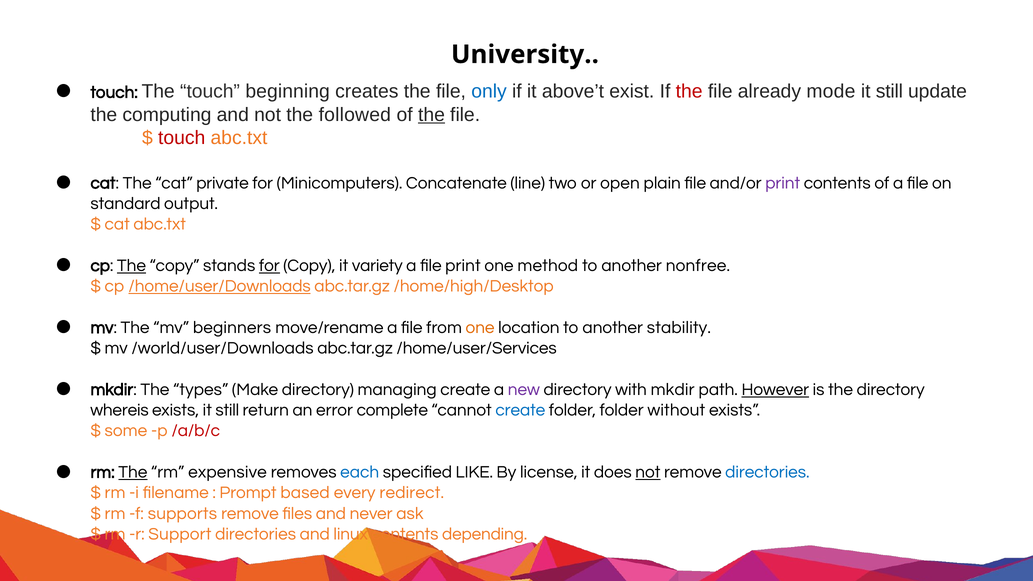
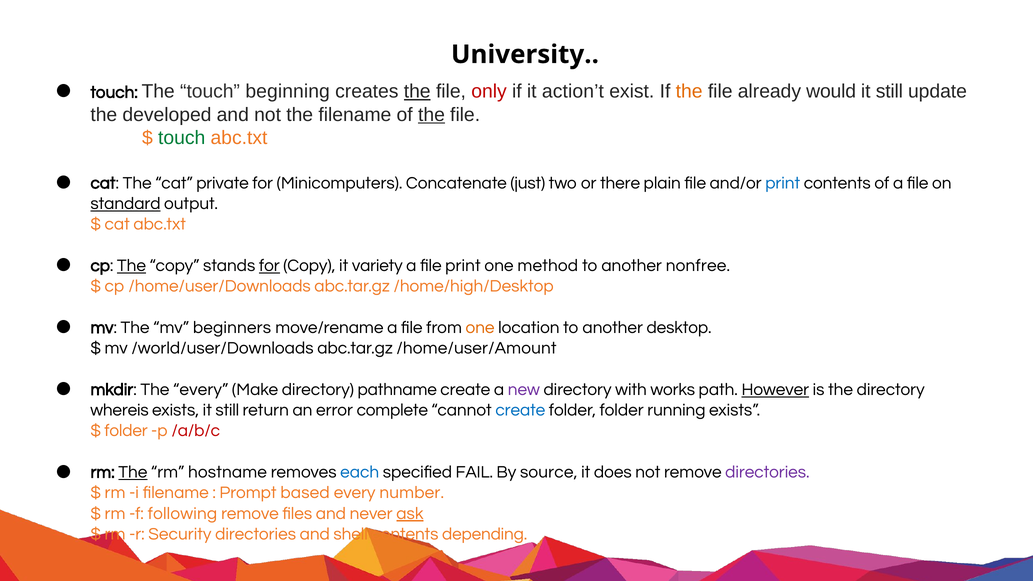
the underline: none -> present (417, 91)
only colour: blue -> red (489, 91)
above’t: above’t -> action’t (573, 91)
the colour: red -> orange (689, 91)
mode: mode -> would (831, 91)
computing: computing -> developed (167, 115)
the followed: followed -> filename (355, 115)
touch colour: red -> green (182, 138)
line: line -> just (528, 183)
open: open -> there (620, 183)
print colour: purple -> blue (783, 183)
standard underline: none -> present (126, 204)
/home/user/Downloads underline: present -> none (220, 286)
stability: stability -> desktop (679, 327)
/home/user/Services: /home/user/Services -> /home/user/Amount (476, 348)
The types: types -> every (201, 389)
managing: managing -> pathname (397, 389)
with mkdir: mkdir -> works (673, 389)
without: without -> running (676, 410)
some: some -> folder (126, 431)
expensive: expensive -> hostname (228, 472)
LIKE: LIKE -> FAIL (474, 472)
license: license -> source (549, 472)
not underline: present -> none (648, 472)
directories colour: blue -> purple (767, 472)
redirect: redirect -> number (412, 493)
supports: supports -> following (182, 513)
ask underline: none -> present (410, 513)
Support: Support -> Security (180, 534)
linux: linux -> shell (351, 534)
